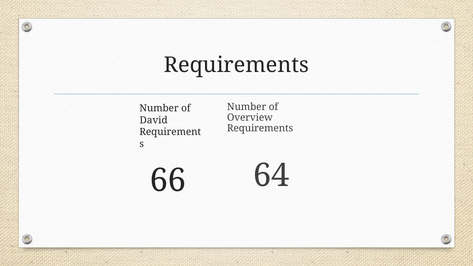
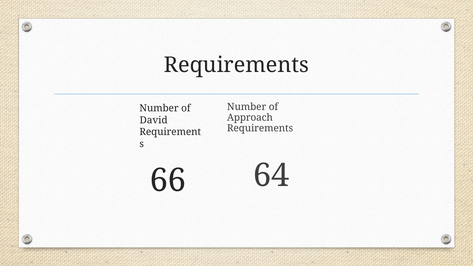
Overview: Overview -> Approach (250, 118)
